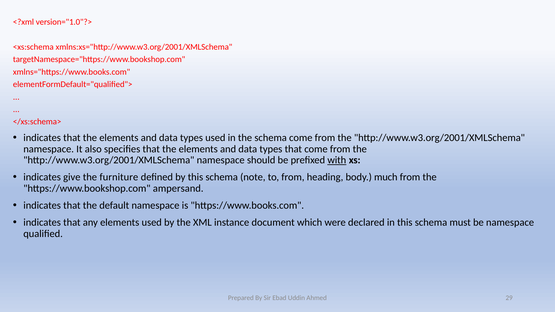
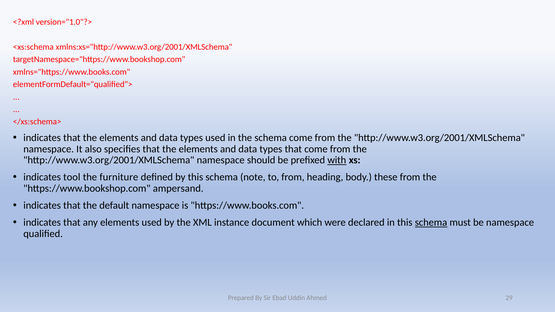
give: give -> tool (72, 177)
much: much -> these (386, 177)
schema underline: none -> present (431, 223)
